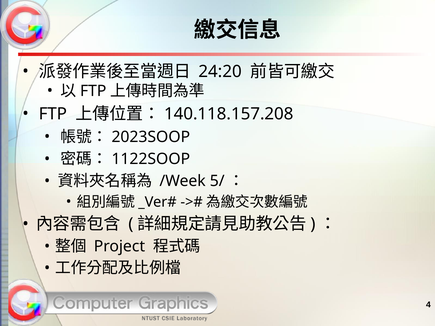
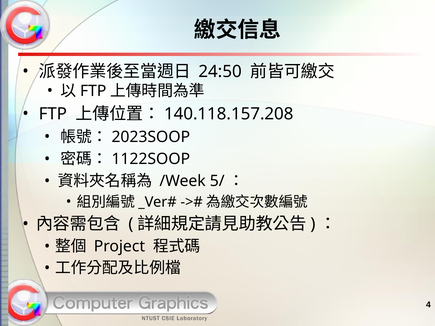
24:20: 24:20 -> 24:50 (220, 72)
